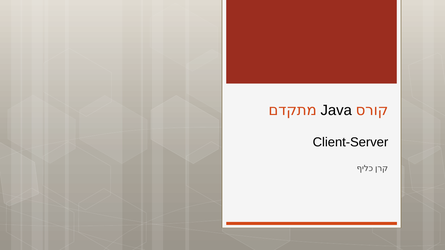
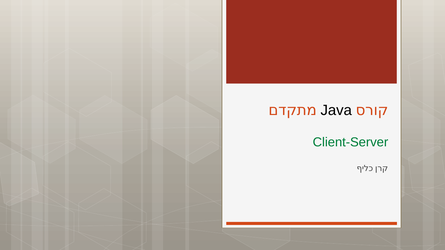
Client-Server colour: black -> green (350, 143)
